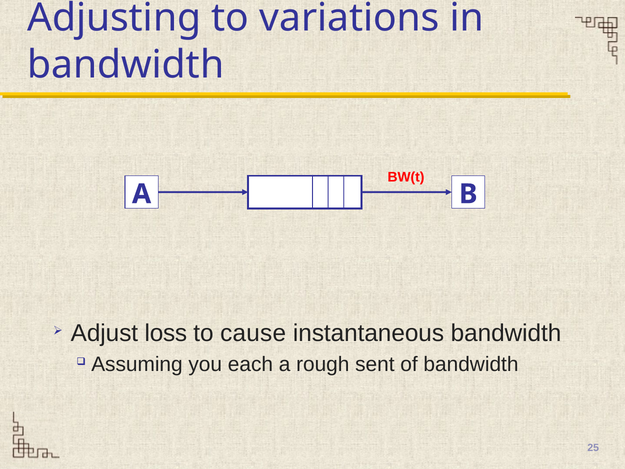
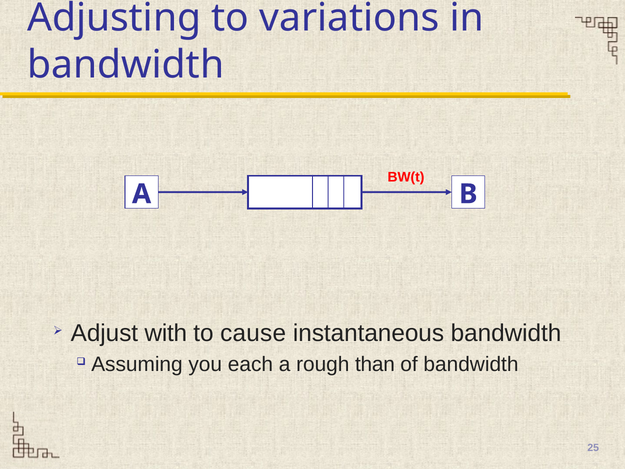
loss: loss -> with (166, 333)
sent: sent -> than (375, 364)
